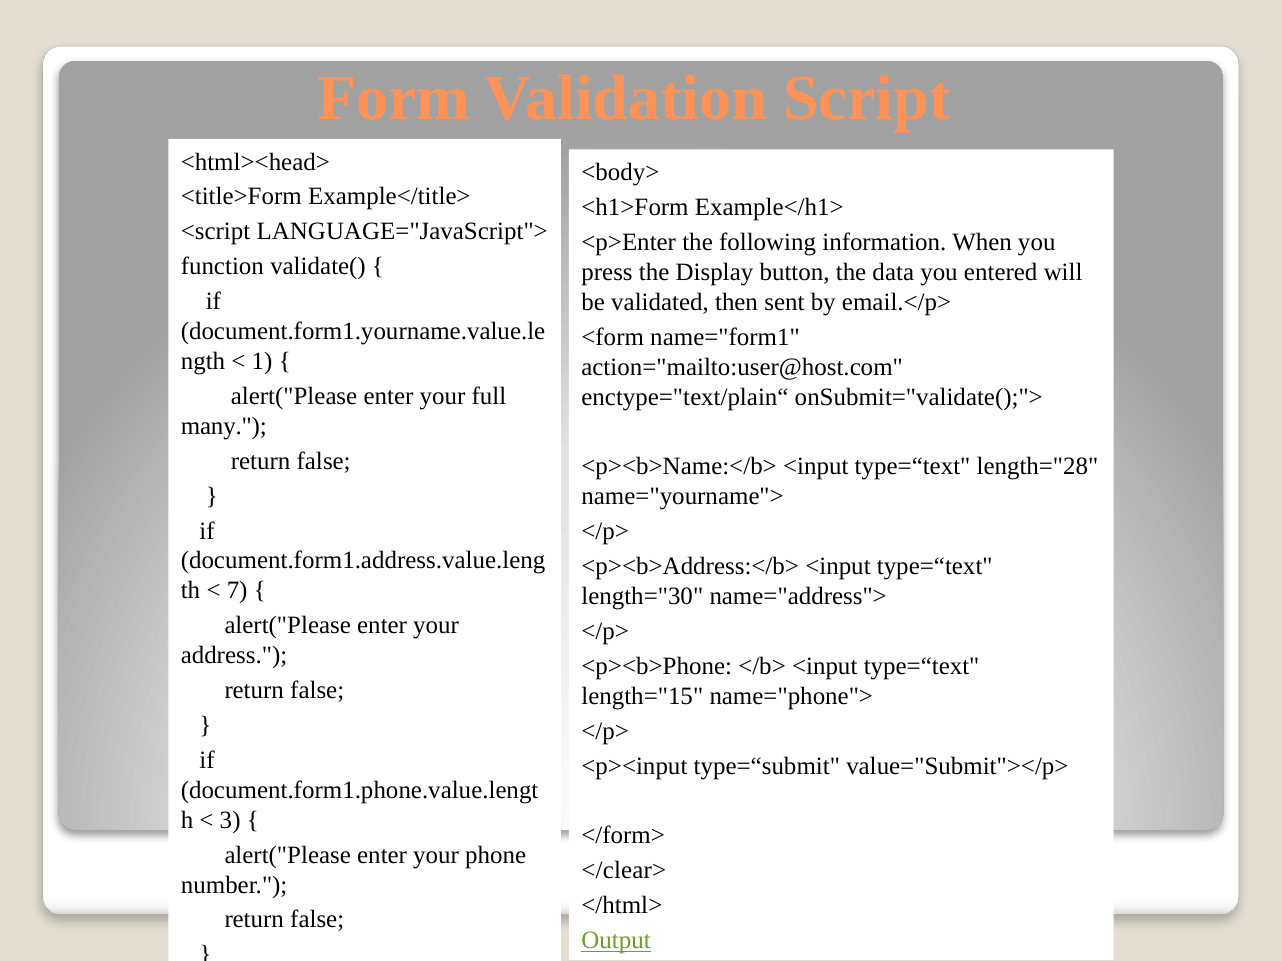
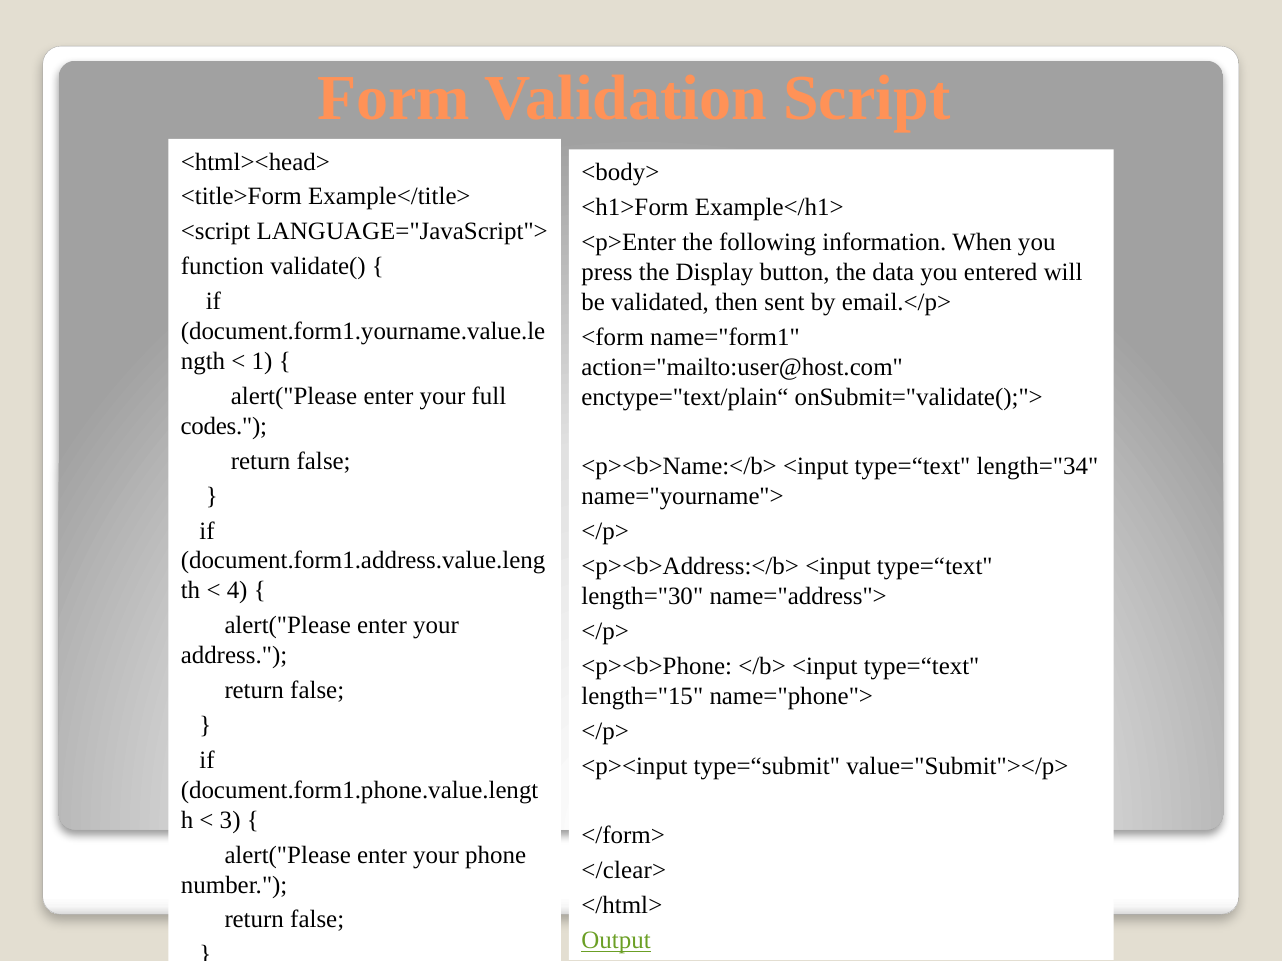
many: many -> codes (224, 426)
length="28: length="28 -> length="34 (1037, 467)
7: 7 -> 4 (237, 591)
